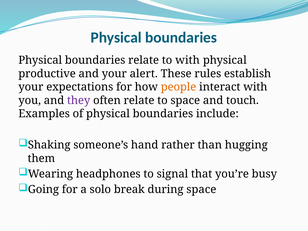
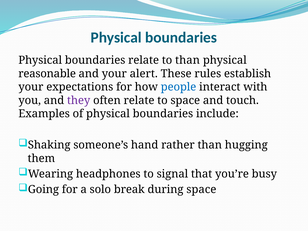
to with: with -> than (188, 60)
productive: productive -> reasonable (47, 74)
people colour: orange -> blue (179, 87)
